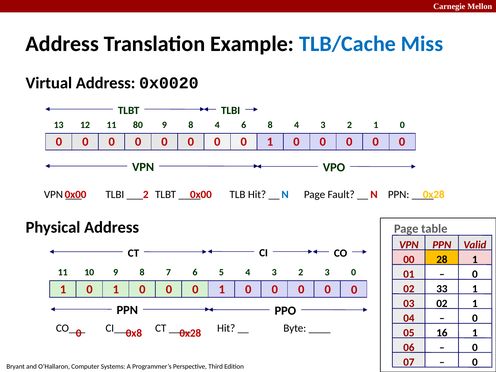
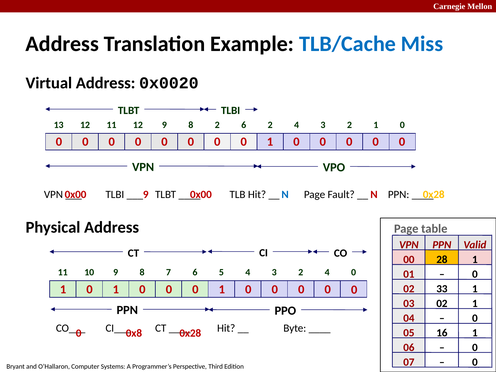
11 80: 80 -> 12 (138, 125)
9 8 4: 4 -> 2 (217, 125)
6 8: 8 -> 2 (270, 125)
2: 2 -> 9 (146, 195)
3 2 3: 3 -> 4 (327, 272)
